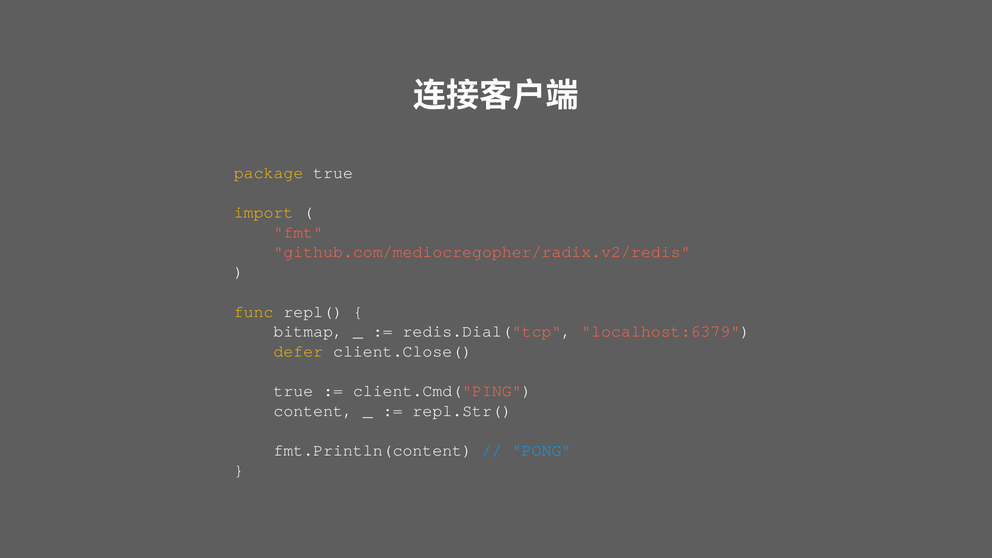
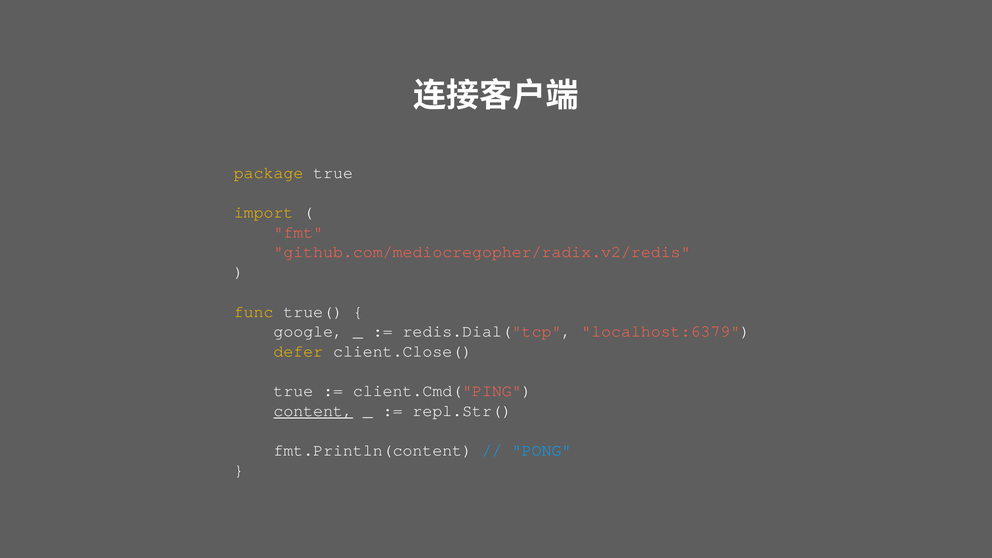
repl(: repl( -> true( (313, 312)
bitmap: bitmap -> google (308, 331)
content underline: none -> present (313, 411)
